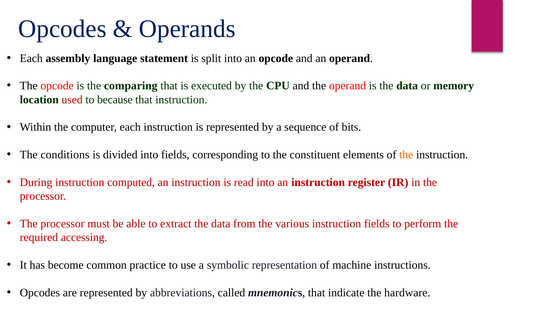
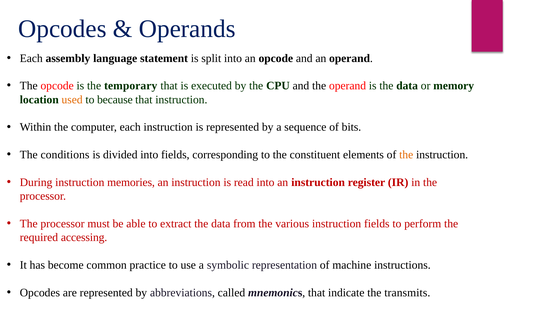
comparing: comparing -> temporary (131, 86)
used colour: red -> orange (72, 100)
computed: computed -> memories (131, 182)
hardware: hardware -> transmits (407, 293)
